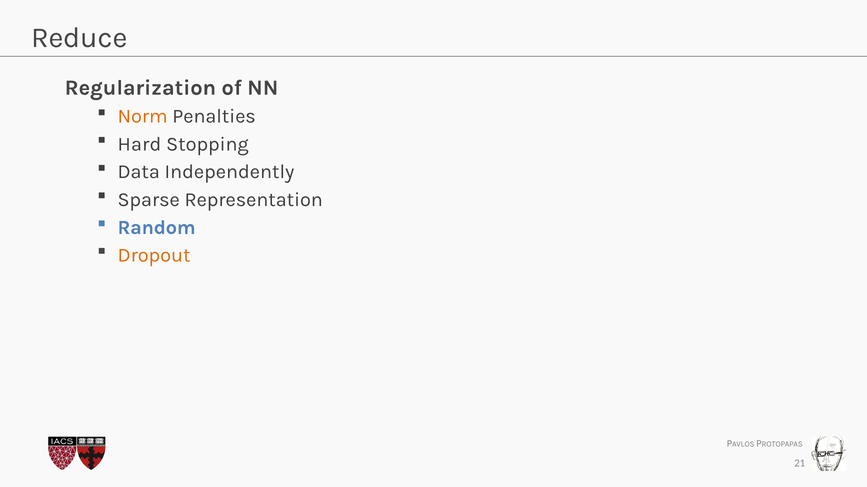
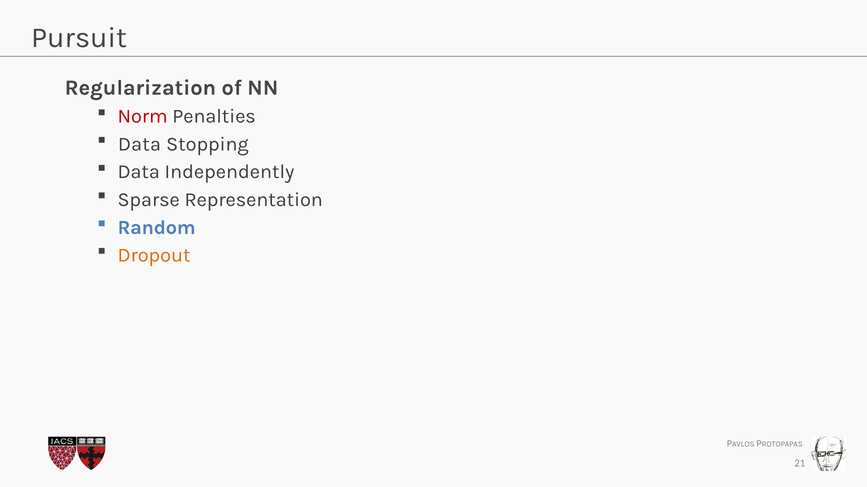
Reduce: Reduce -> Pursuit (79, 38)
Norm colour: orange -> red (143, 116)
Hard: Hard -> Data (139, 144)
